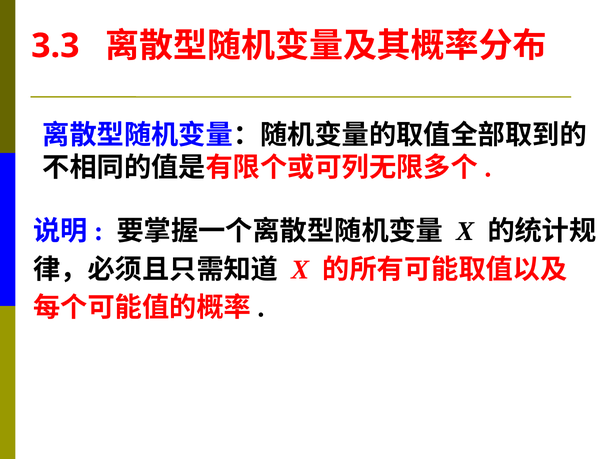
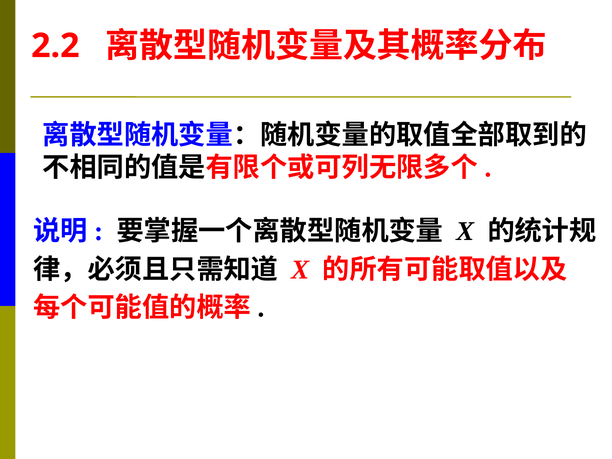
3.3: 3.3 -> 2.2 (55, 46)
